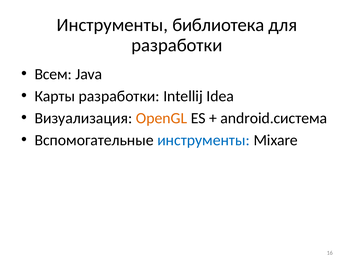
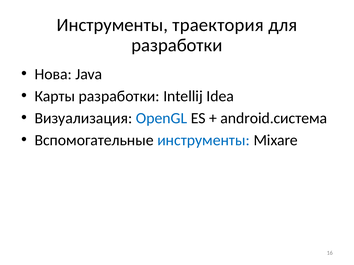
библиотека: библиотека -> траектория (218, 25)
Всем: Всем -> Нова (53, 74)
OpenGL colour: orange -> blue (162, 118)
